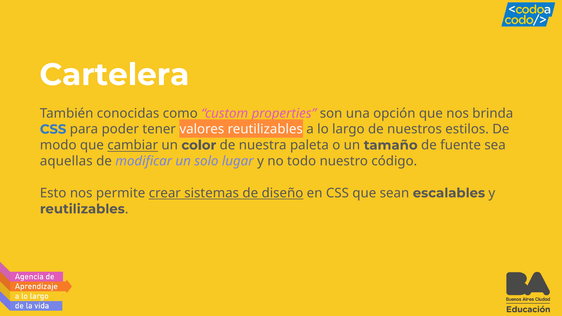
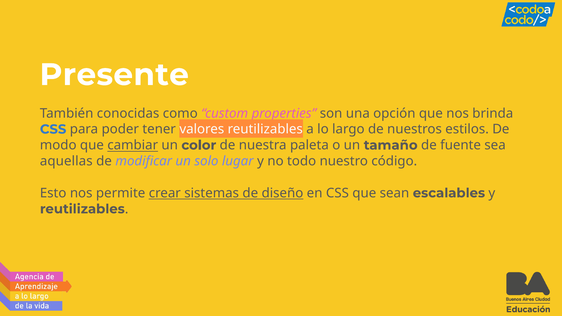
Cartelera: Cartelera -> Presente (114, 75)
